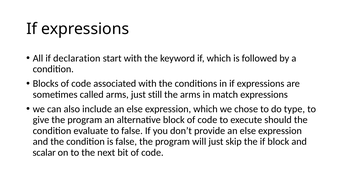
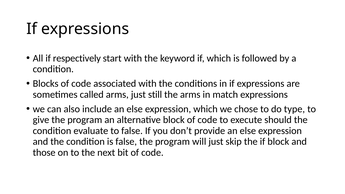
declaration: declaration -> respectively (77, 58)
scalar: scalar -> those (44, 152)
